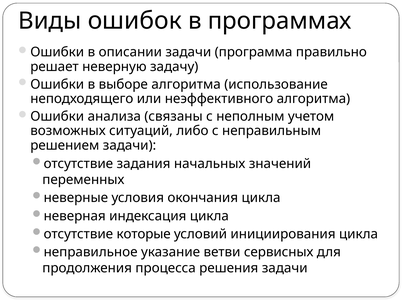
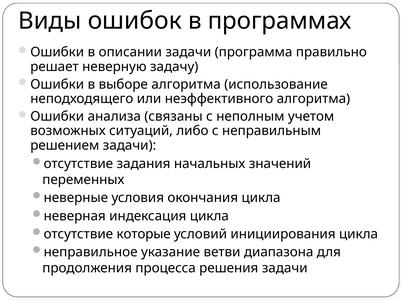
сервисных: сервисных -> диапазона (279, 253)
